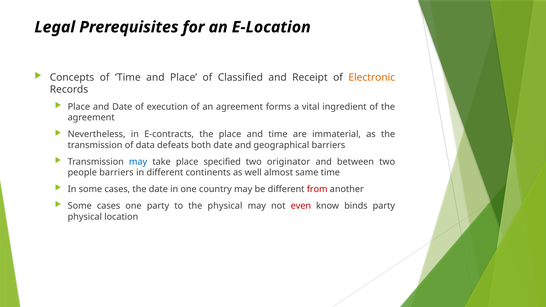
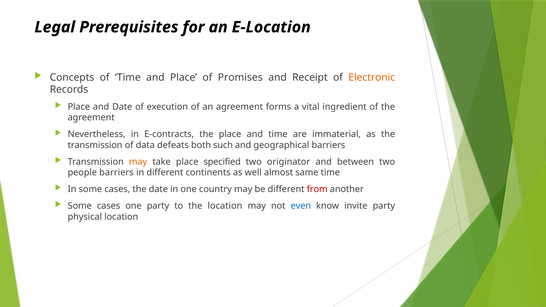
Classified: Classified -> Promises (240, 77)
both date: date -> such (223, 145)
may colour: blue -> orange (138, 162)
the physical: physical -> location (225, 206)
even colour: red -> blue (301, 206)
binds: binds -> invite (356, 206)
